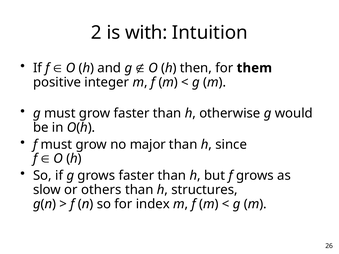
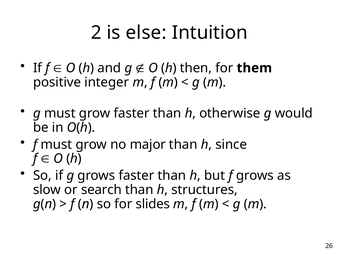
with: with -> else (146, 33)
others: others -> search (101, 190)
index: index -> slides (153, 204)
